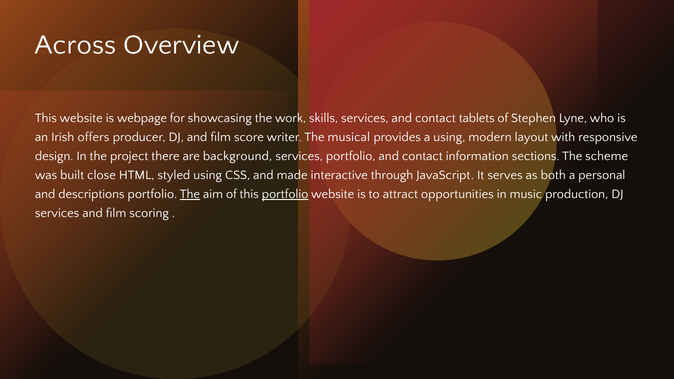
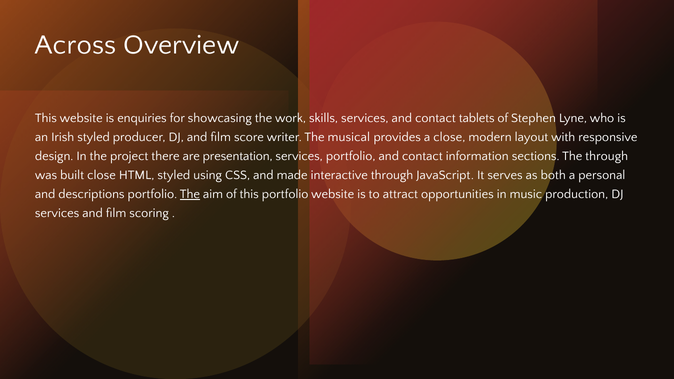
webpage: webpage -> enquiries (142, 118)
Irish offers: offers -> styled (94, 137)
a using: using -> close (449, 137)
background: background -> presentation (238, 156)
The scheme: scheme -> through (607, 156)
portfolio underline: present -> none (285, 194)
